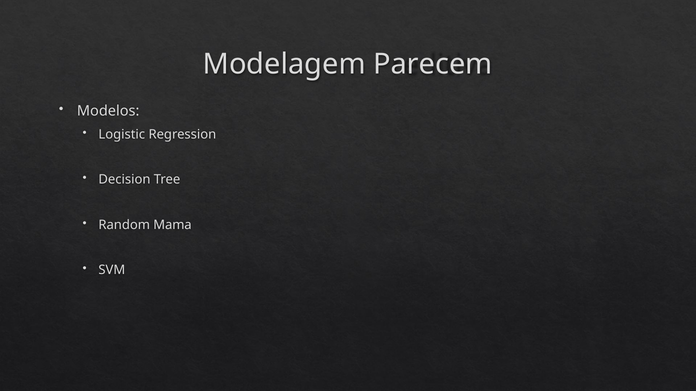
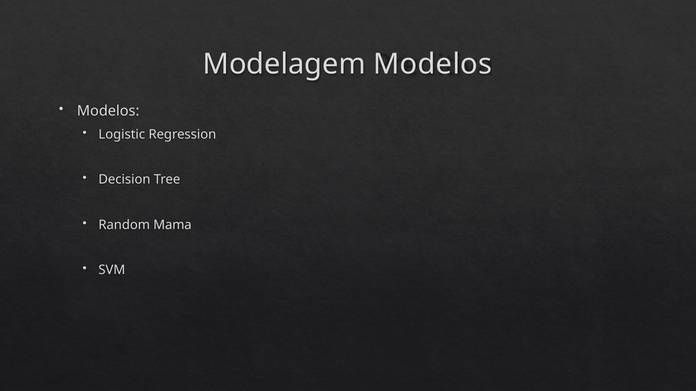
Modelagem Parecem: Parecem -> Modelos (433, 65)
